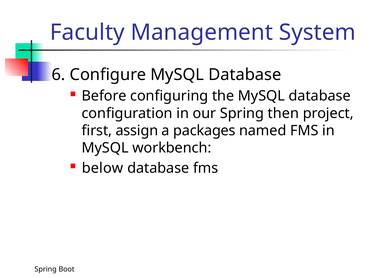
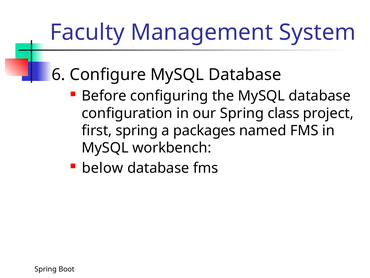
then: then -> class (283, 113)
first assign: assign -> spring (137, 130)
